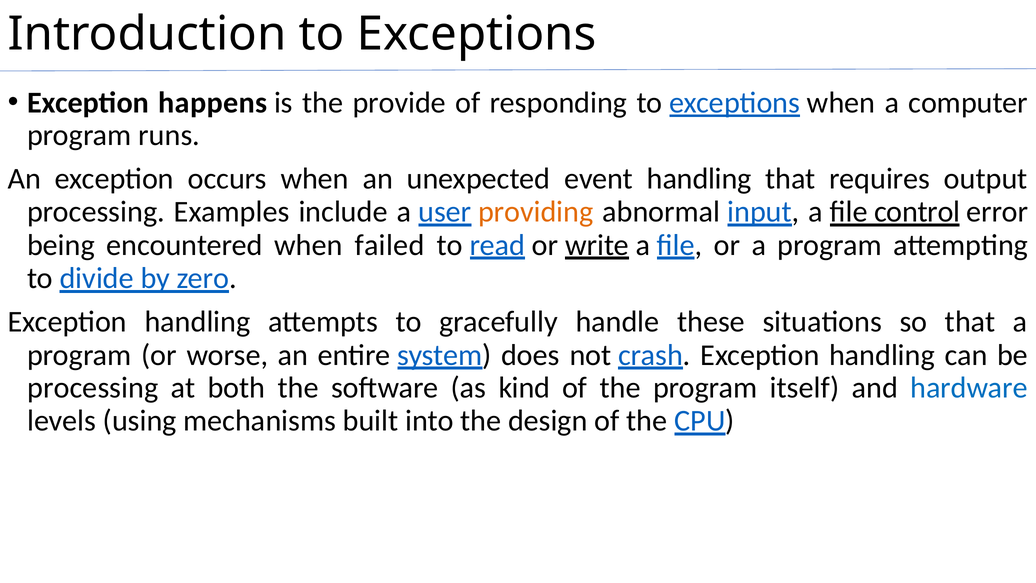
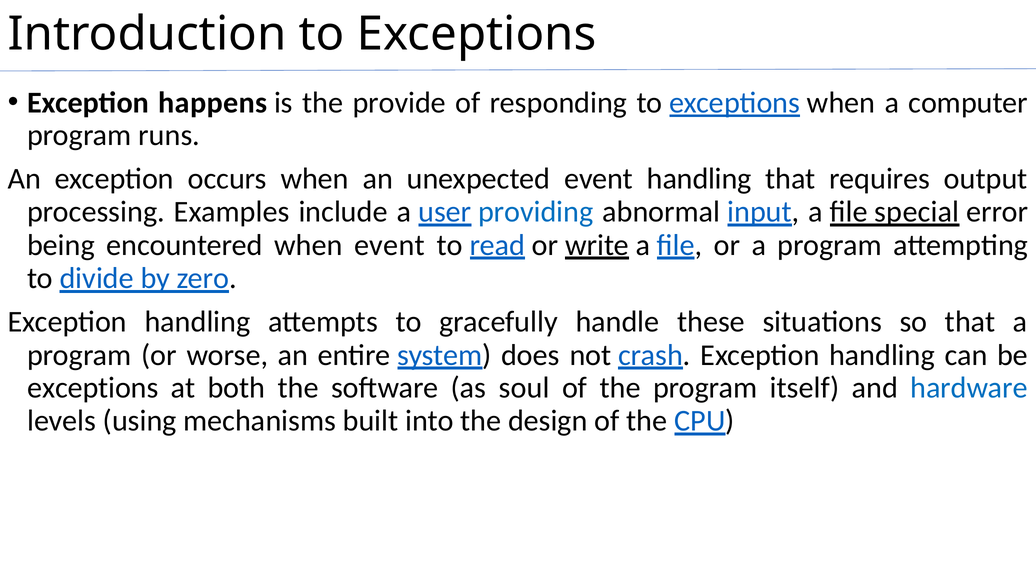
providing colour: orange -> blue (536, 212)
control: control -> special (917, 212)
when failed: failed -> event (389, 245)
processing: processing -> exceptions (93, 388)
kind: kind -> soul (524, 388)
